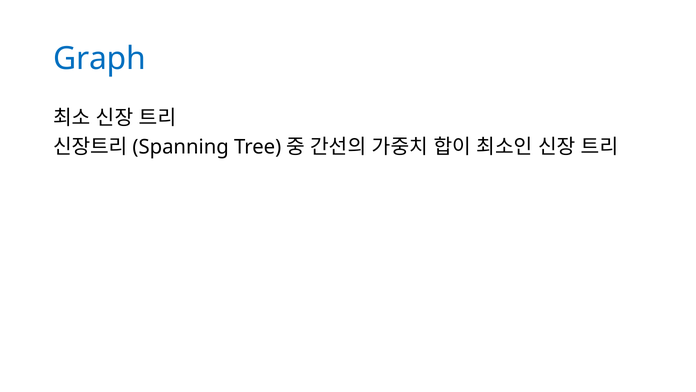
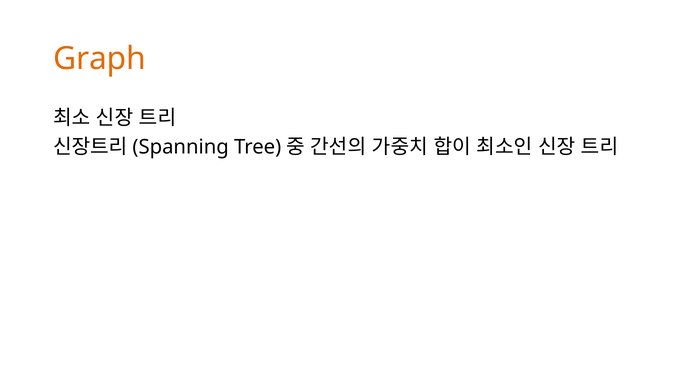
Graph colour: blue -> orange (100, 58)
